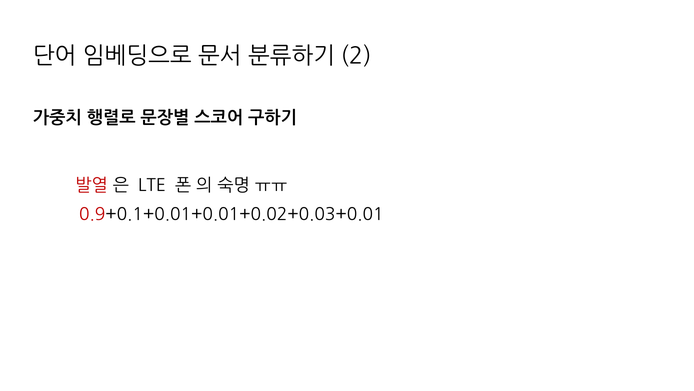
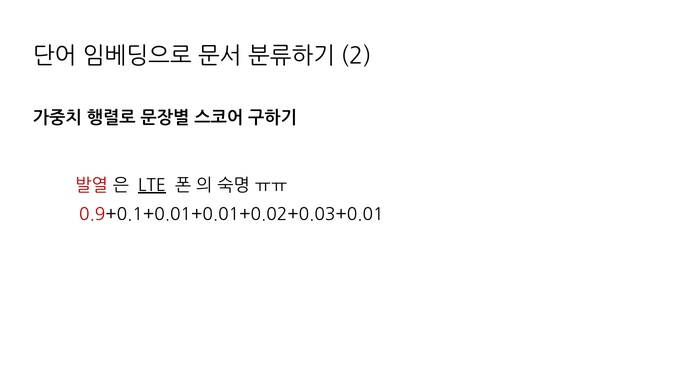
LTE underline: none -> present (152, 185)
